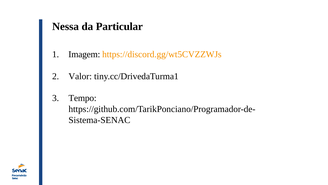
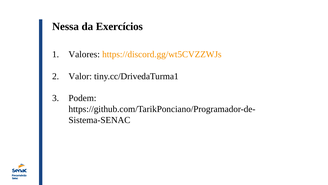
Particular: Particular -> Exercícios (119, 26)
Imagem: Imagem -> Valores (84, 54)
Tempo: Tempo -> Podem (82, 98)
